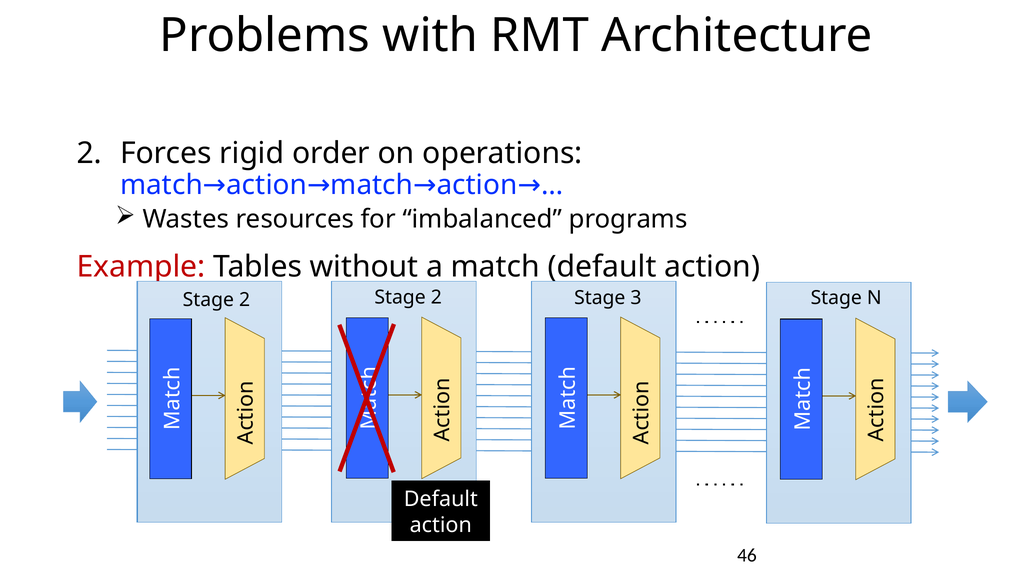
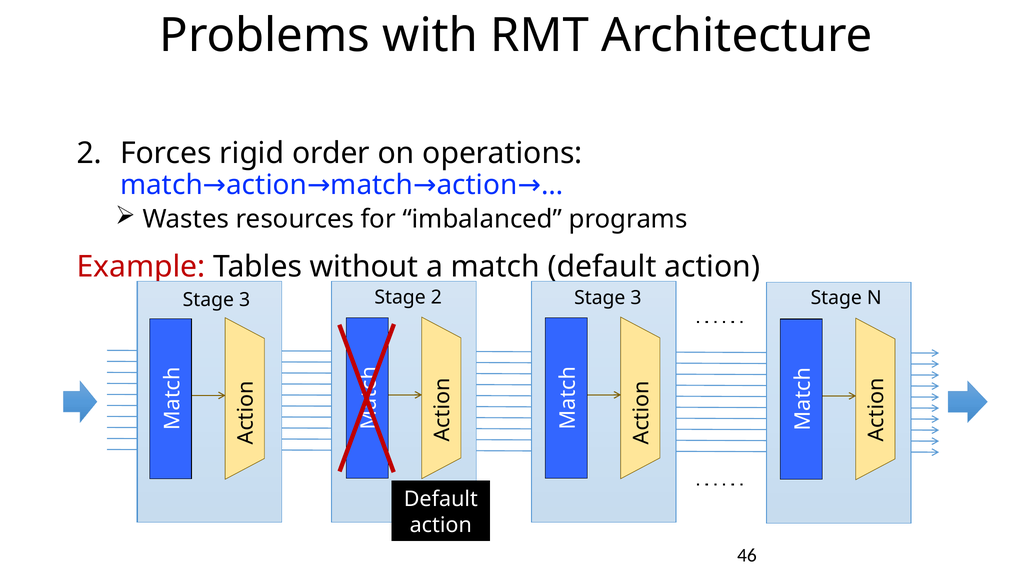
2: 2 -> 3 (245, 300)
